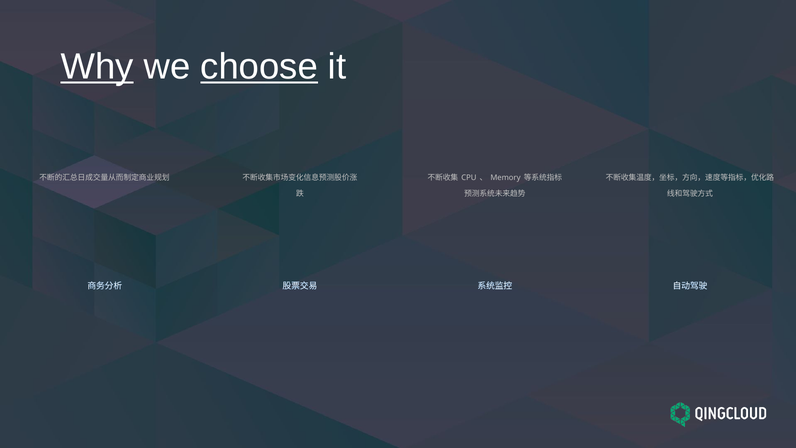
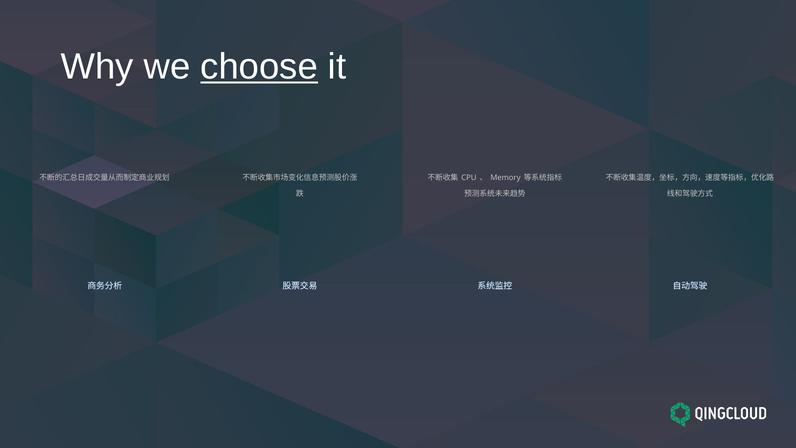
Why underline: present -> none (97, 67)
